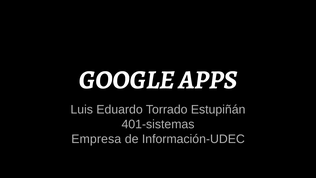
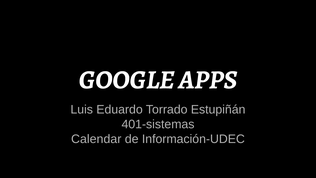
Empresa: Empresa -> Calendar (96, 139)
